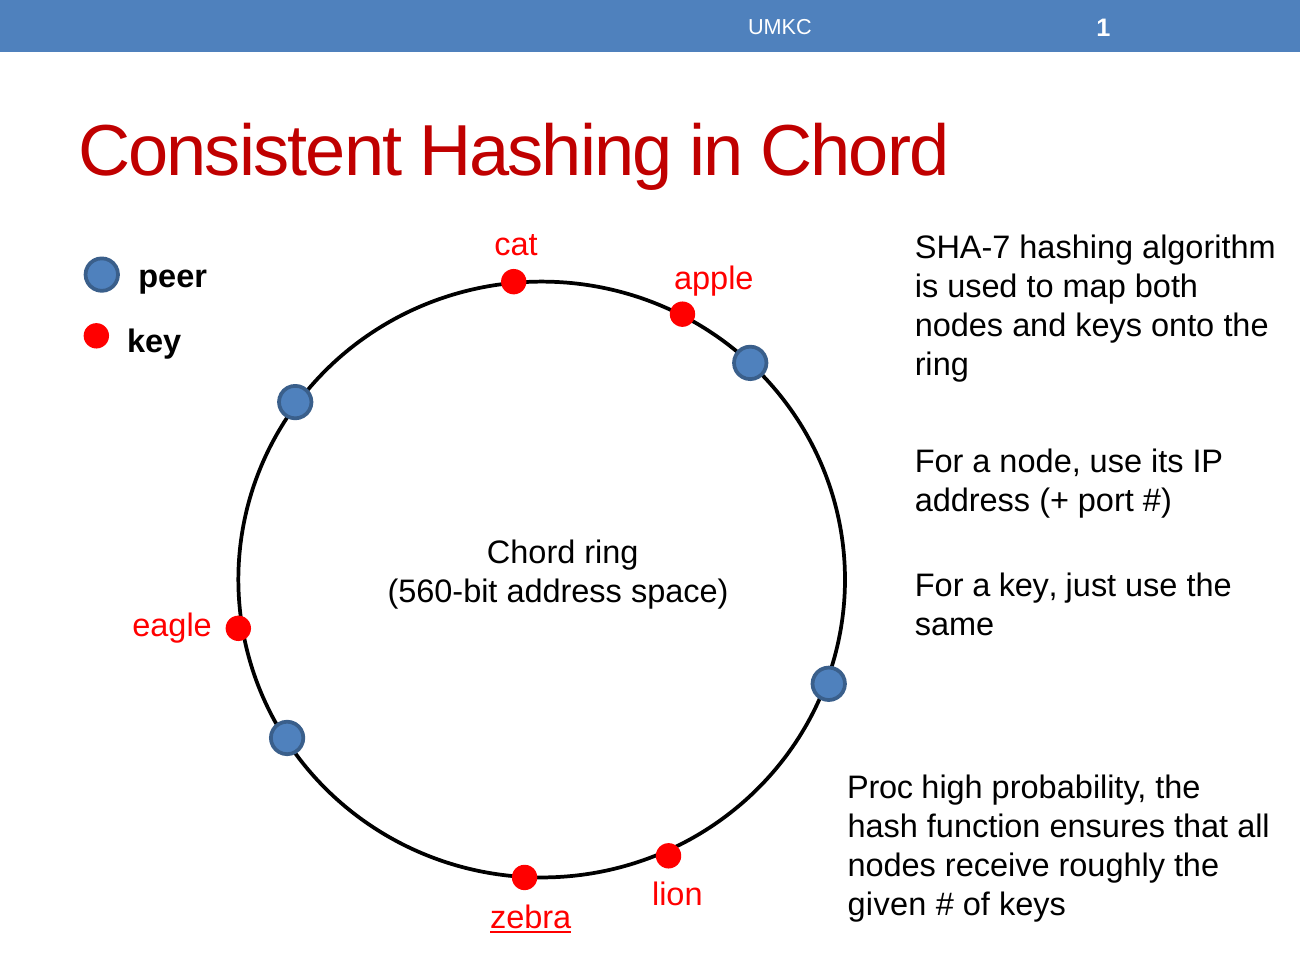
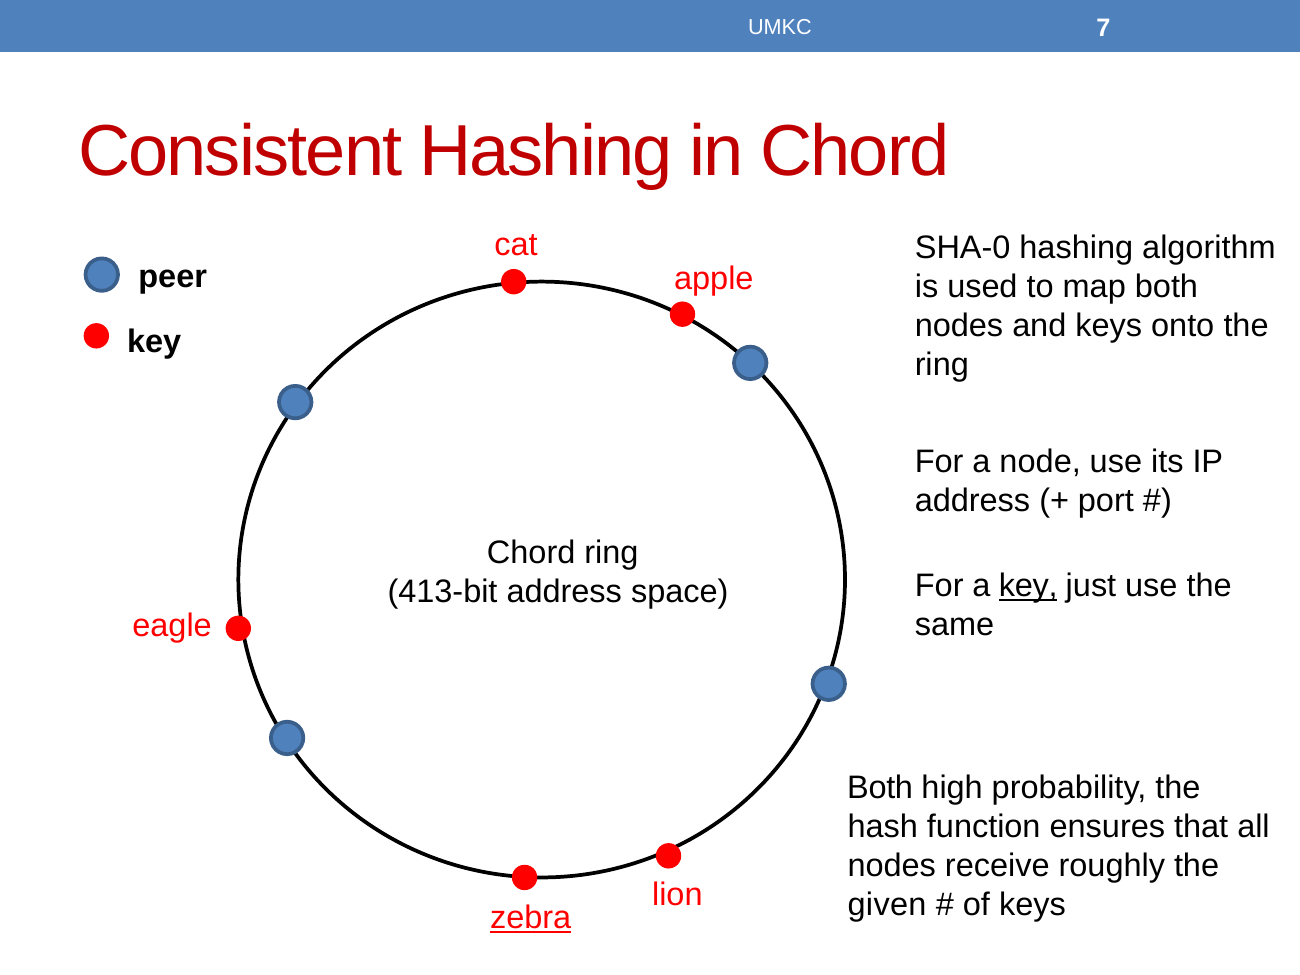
1: 1 -> 7 (1103, 28)
SHA-7: SHA-7 -> SHA-0 (963, 248)
560-bit: 560-bit -> 413-bit (443, 592)
key underline: none -> present (1028, 586)
Proc: Proc -> Both (880, 788)
